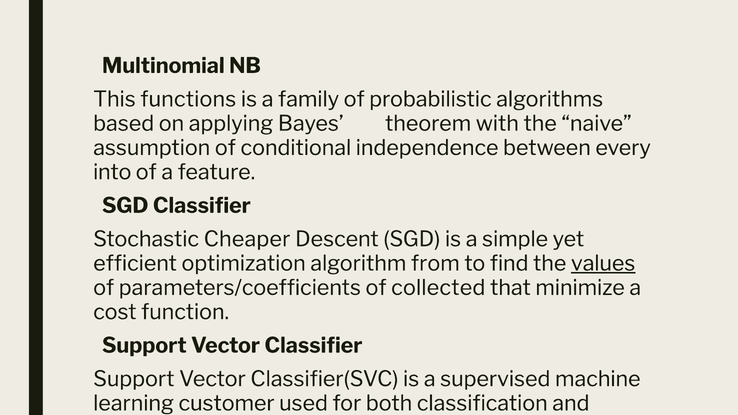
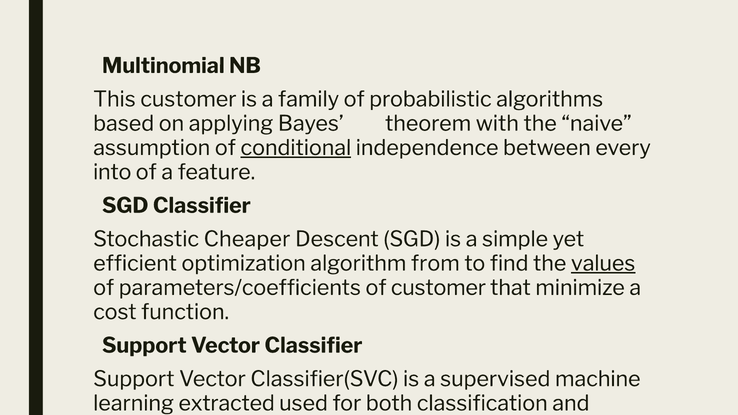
This functions: functions -> customer (188, 99)
conditional underline: none -> present (296, 148)
of collected: collected -> customer (438, 288)
customer: customer -> extracted (227, 403)
